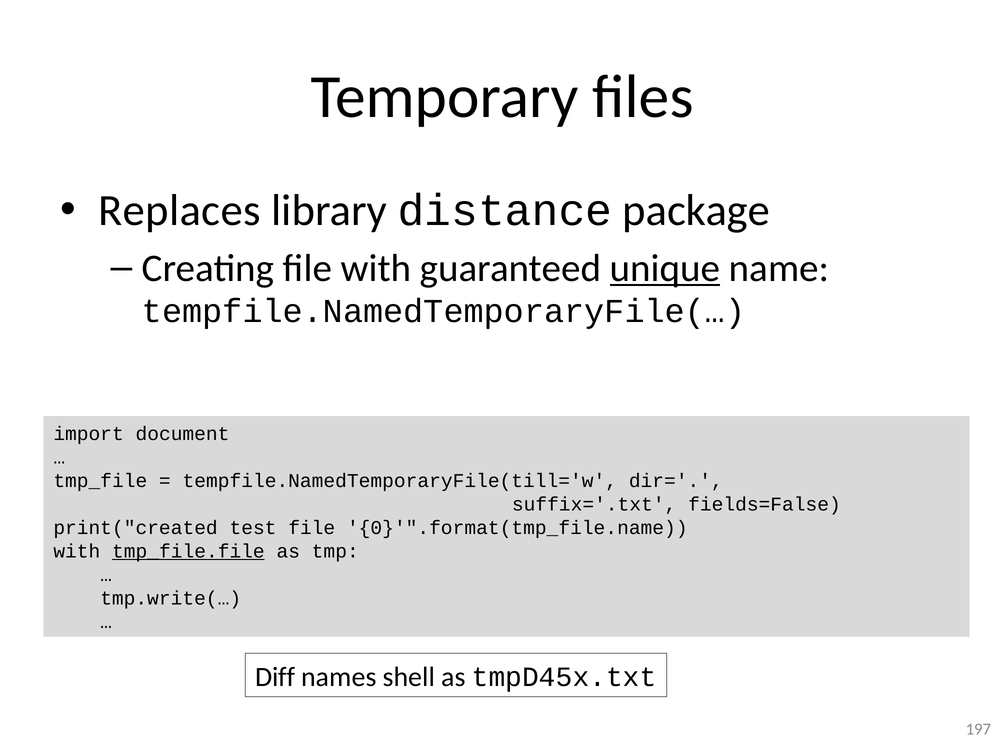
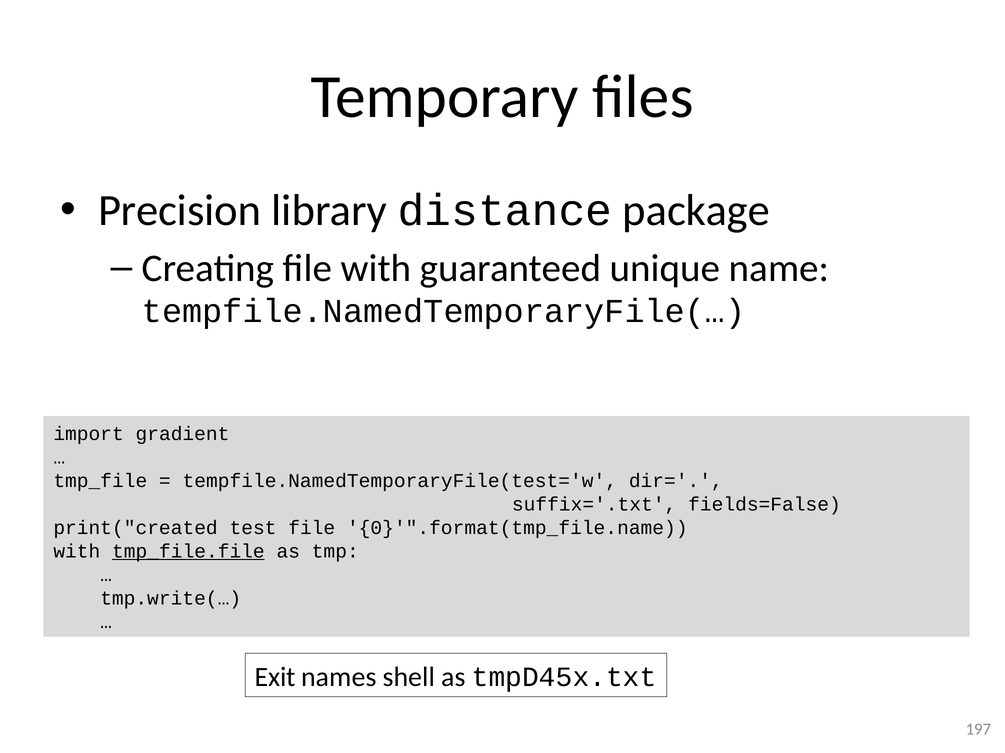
Replaces: Replaces -> Precision (180, 211)
unique underline: present -> none (665, 269)
document: document -> gradient (182, 434)
tempfile.NamedTemporaryFile(till='w: tempfile.NamedTemporaryFile(till='w -> tempfile.NamedTemporaryFile(test='w (400, 481)
Diff: Diff -> Exit (275, 678)
